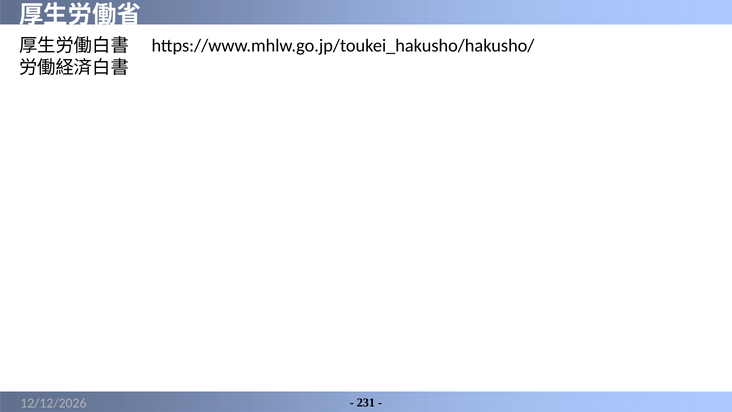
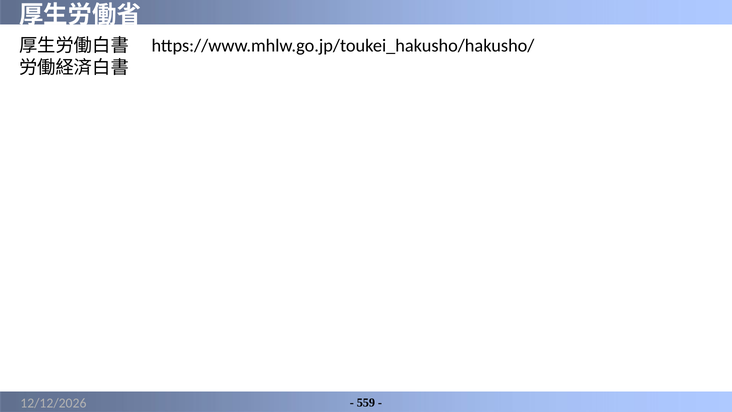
231: 231 -> 559 (366, 402)
